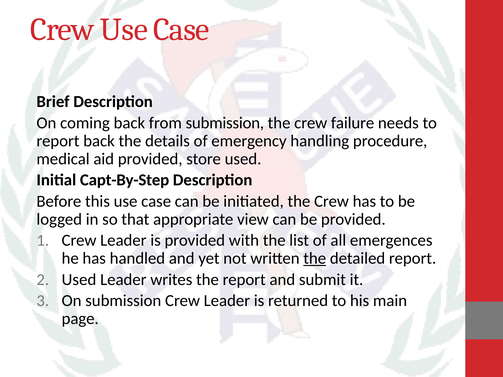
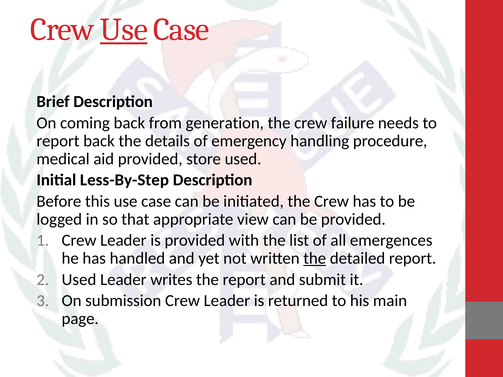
Use underline: none -> present (124, 29)
from submission: submission -> generation (225, 123)
Capt-By-Step: Capt-By-Step -> Less-By-Step (124, 180)
